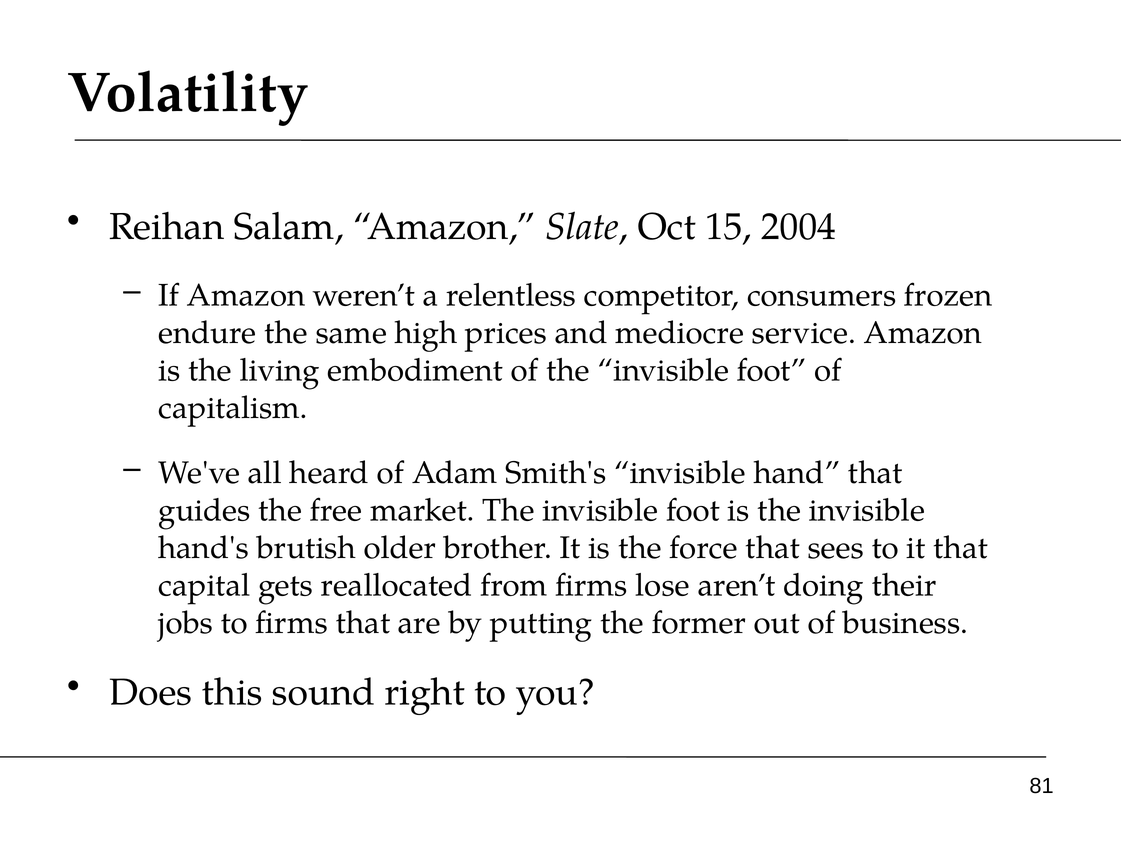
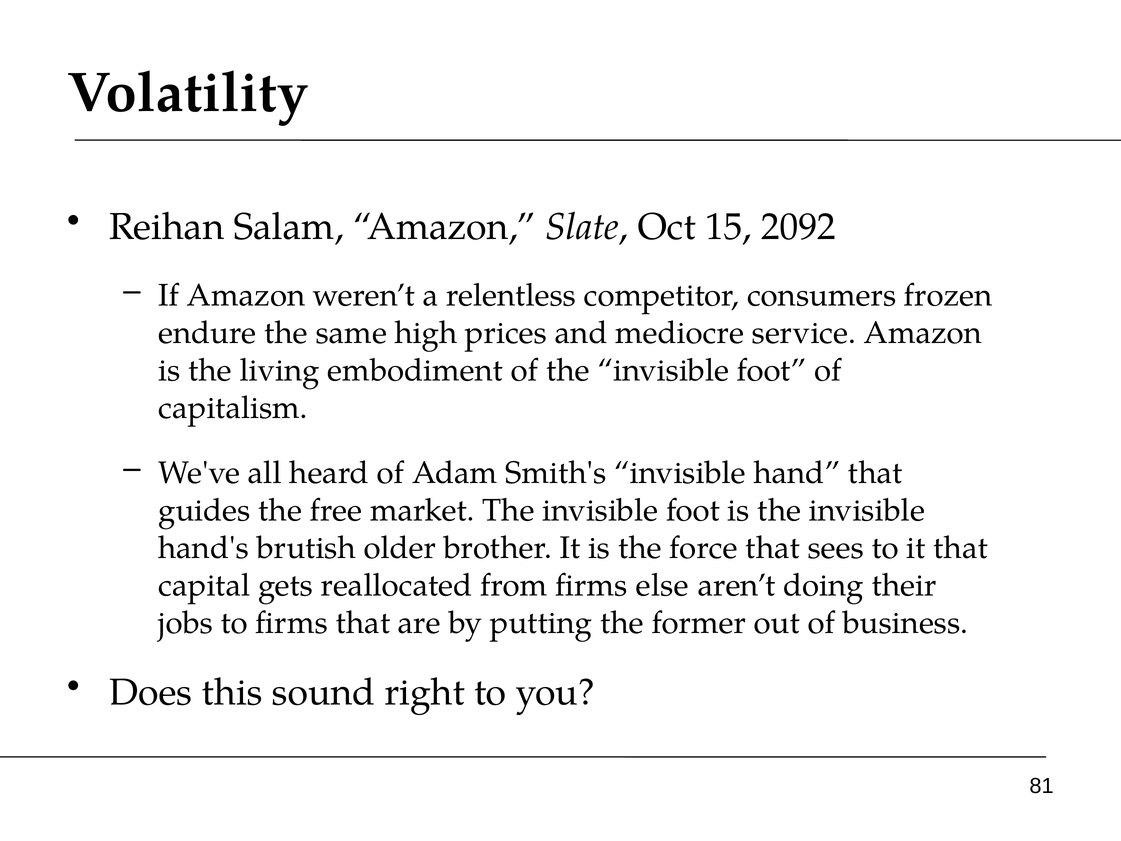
2004: 2004 -> 2092 (799, 227)
lose: lose -> else (662, 585)
